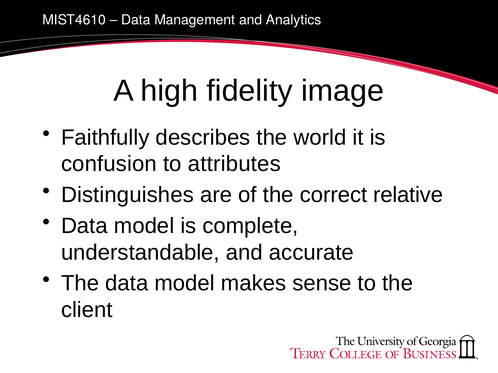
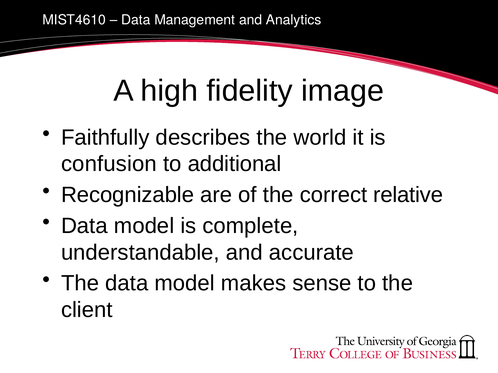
attributes: attributes -> additional (235, 164)
Distinguishes: Distinguishes -> Recognizable (128, 195)
